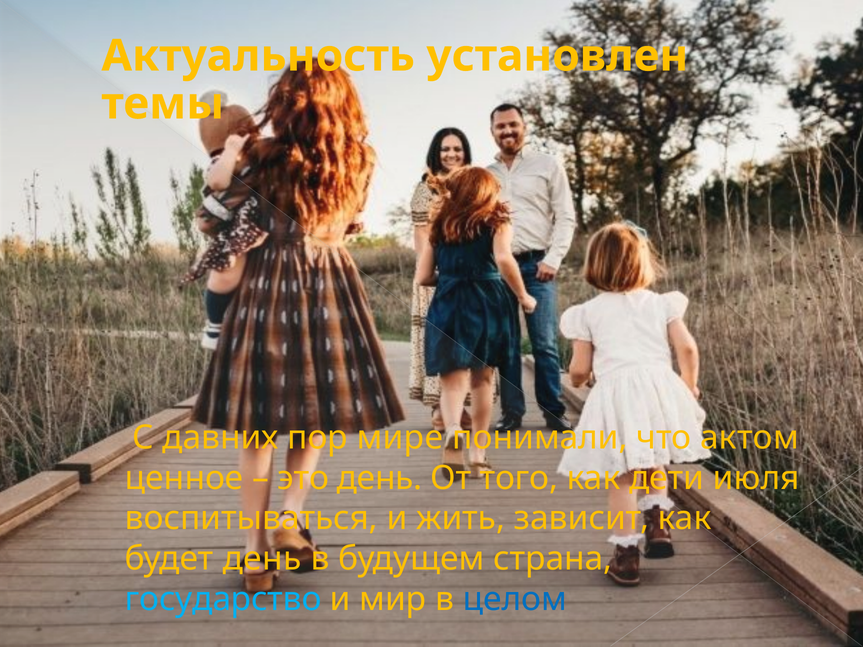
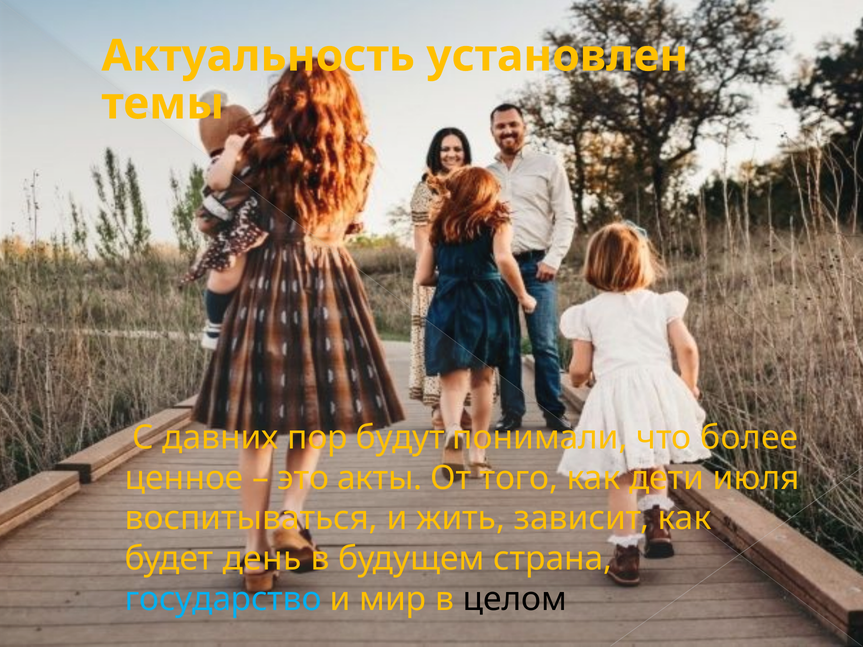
мире: мире -> будут (400, 438)
актом: актом -> более (749, 438)
это день: день -> акты (380, 478)
целом colour: blue -> black (515, 599)
